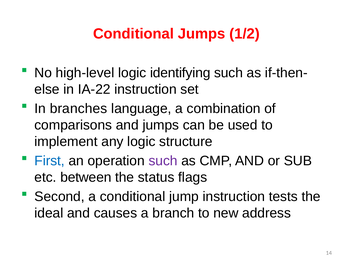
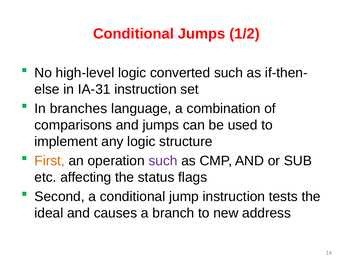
identifying: identifying -> converted (180, 73)
IA-22: IA-22 -> IA-31 (94, 89)
First colour: blue -> orange (50, 161)
between: between -> affecting (86, 177)
